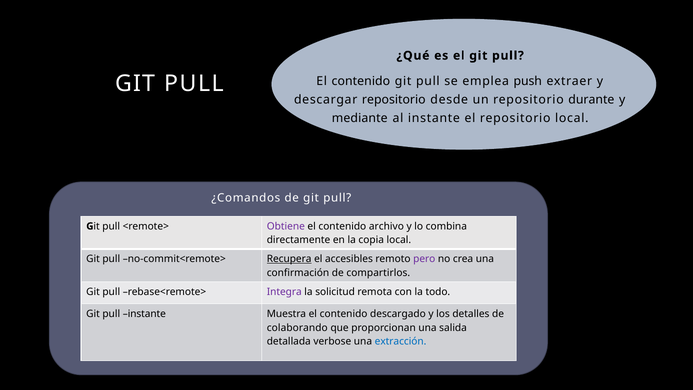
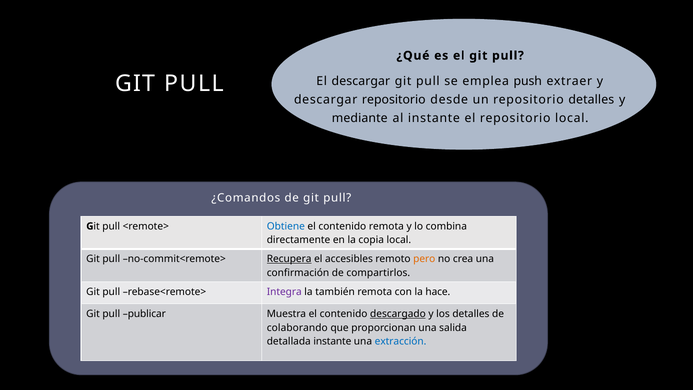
contenido: contenido -> descargar (361, 81)
repositorio durante: durante -> detalles (591, 100)
Obtiene colour: purple -> blue (286, 226)
contenido archivo: archivo -> remota (386, 226)
pero colour: purple -> orange (424, 259)
solicitud: solicitud -> también (335, 292)
todo: todo -> hace (438, 292)
pull instante: instante -> publicar (144, 314)
descargado underline: none -> present (398, 314)
detallada verbose: verbose -> instante (332, 341)
